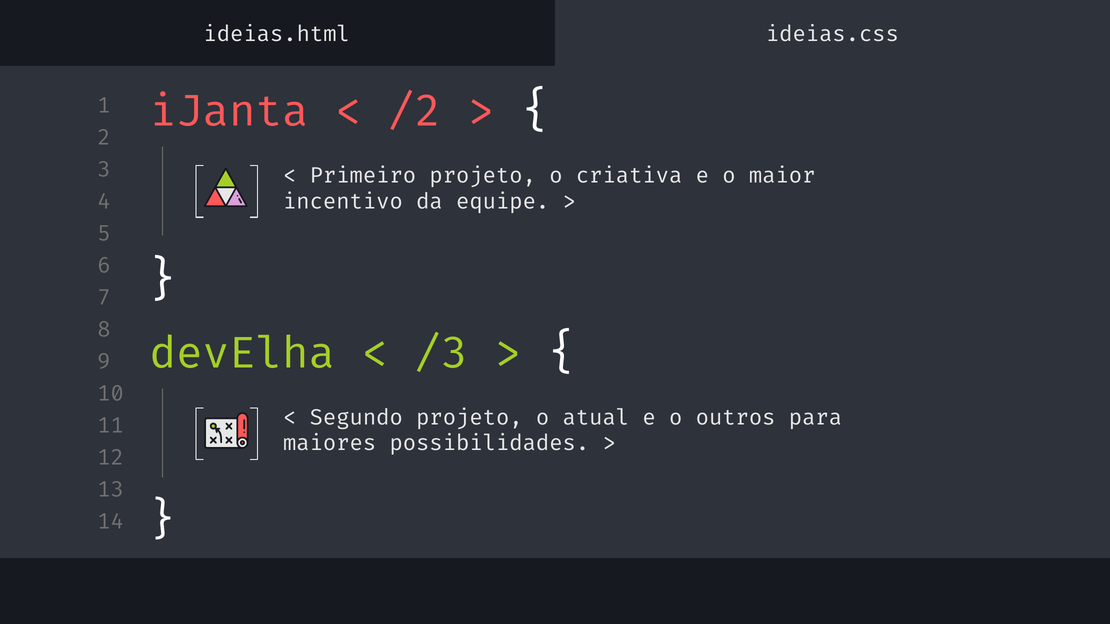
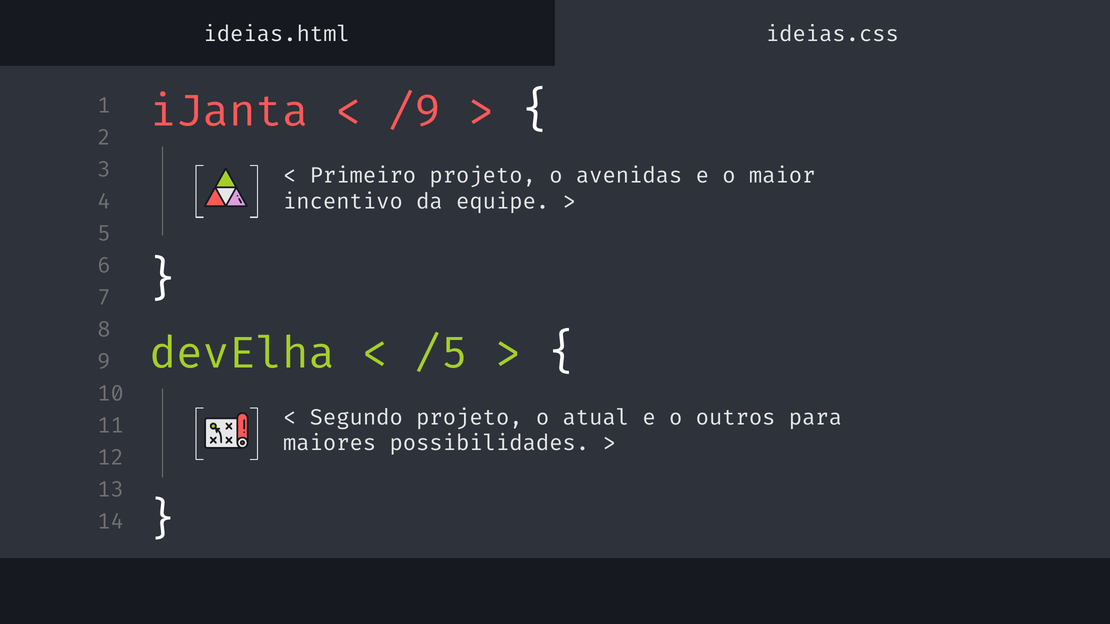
/2: /2 -> /9 (415, 112)
criativa: criativa -> avenidas (629, 176)
/3: /3 -> /5 (441, 354)
